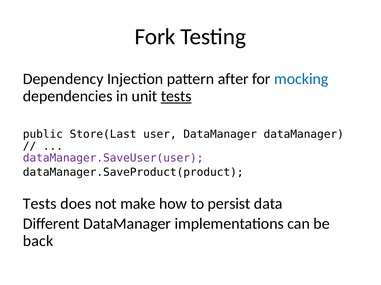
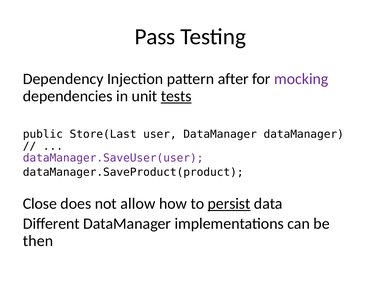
Fork: Fork -> Pass (155, 37)
mocking colour: blue -> purple (301, 79)
Tests: Tests -> Close (40, 204)
make: make -> allow (138, 204)
persist underline: none -> present (229, 204)
back: back -> then (38, 241)
